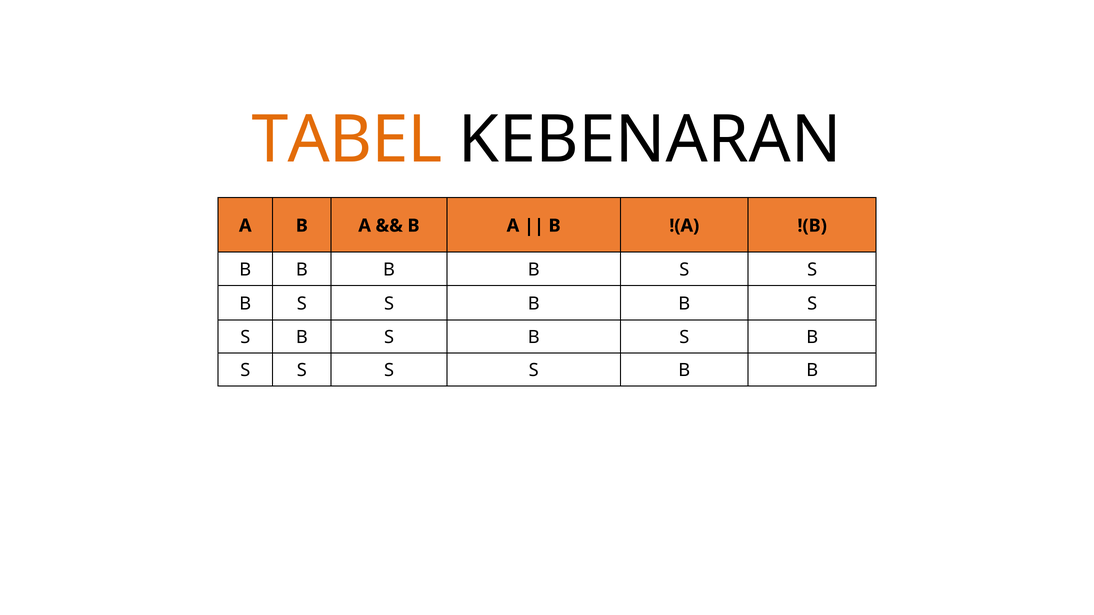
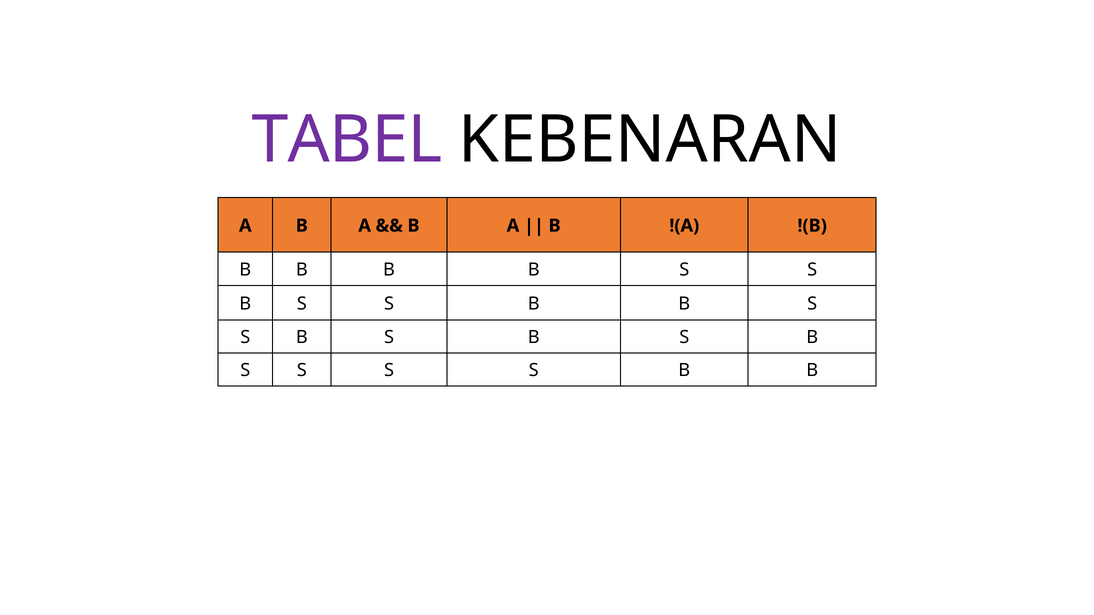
TABEL colour: orange -> purple (347, 140)
